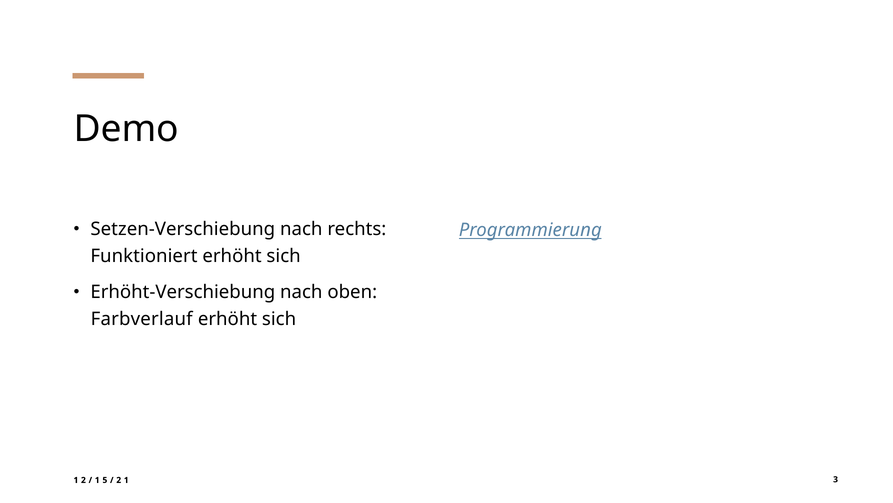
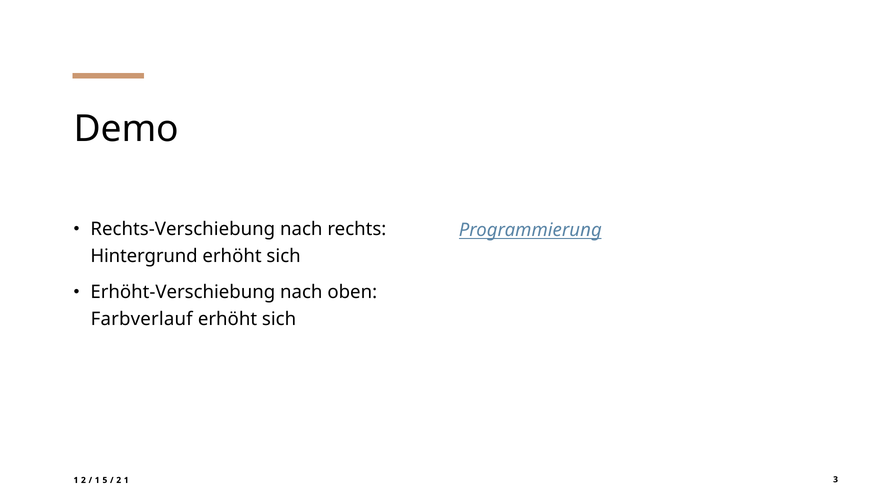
Setzen-Verschiebung: Setzen-Verschiebung -> Rechts-Verschiebung (183, 229)
Funktioniert: Funktioniert -> Hintergrund (144, 256)
